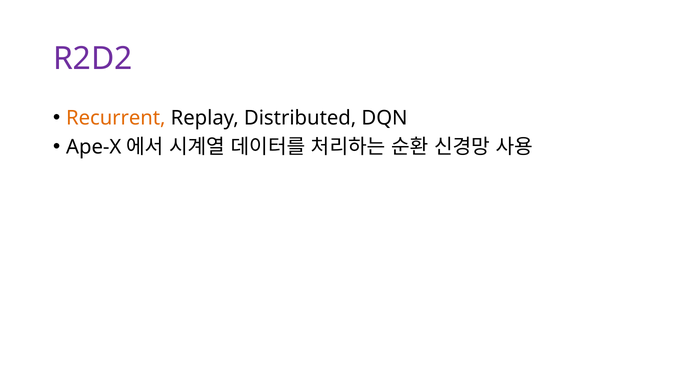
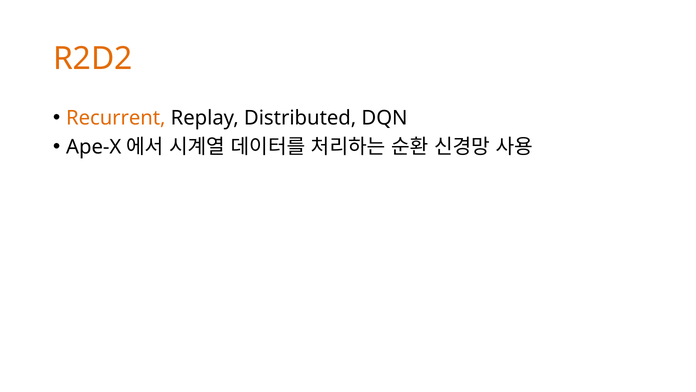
R2D2 colour: purple -> orange (93, 58)
